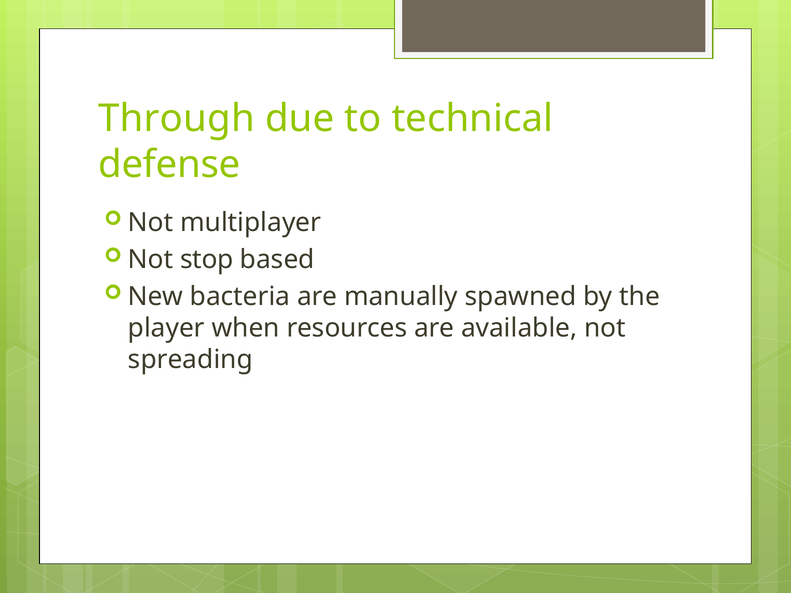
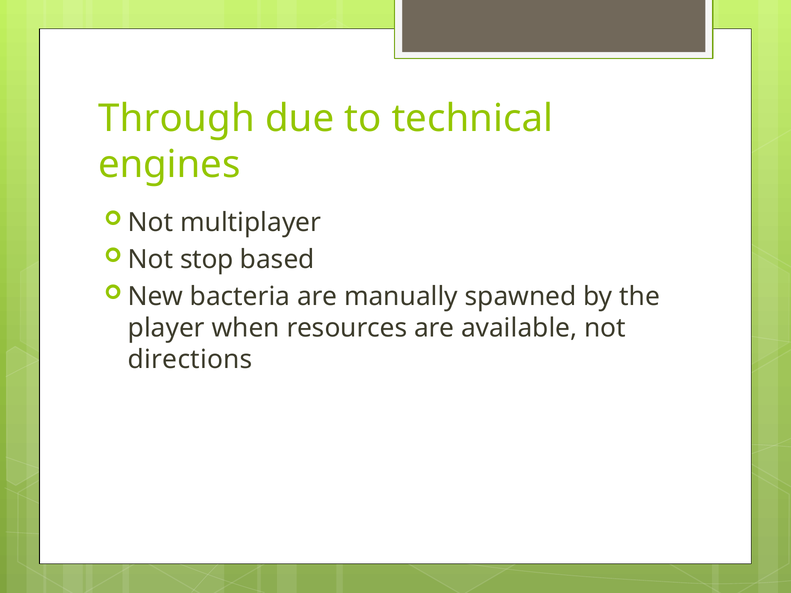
defense: defense -> engines (169, 165)
spreading: spreading -> directions (190, 360)
